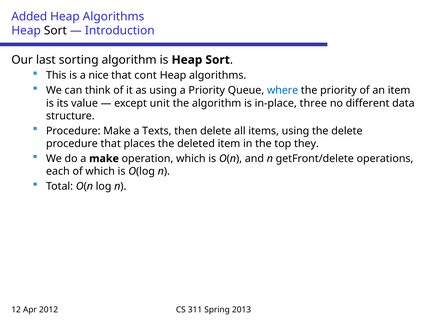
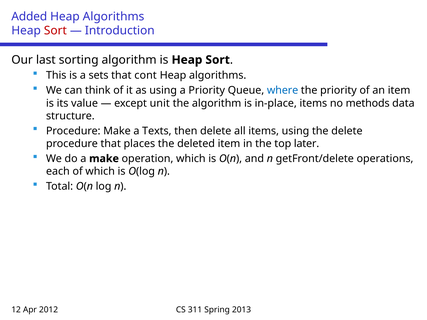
Sort colour: black -> red (55, 31)
nice: nice -> sets (99, 75)
in-place three: three -> items (313, 103)
different: different -> methods (368, 103)
they: they -> later (307, 144)
